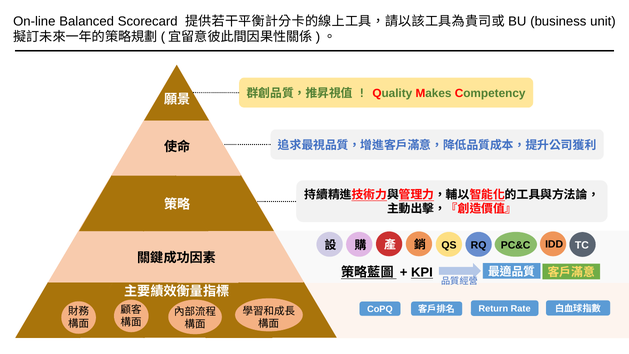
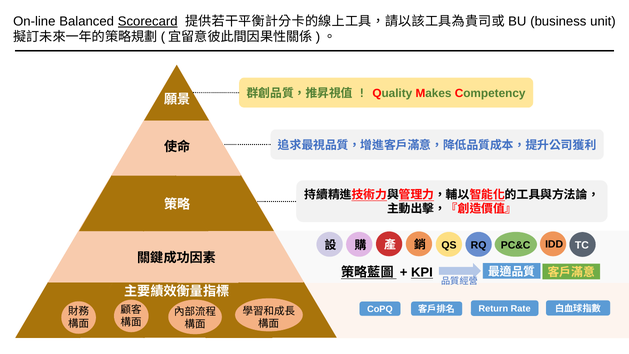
Scorecard underline: none -> present (148, 21)
